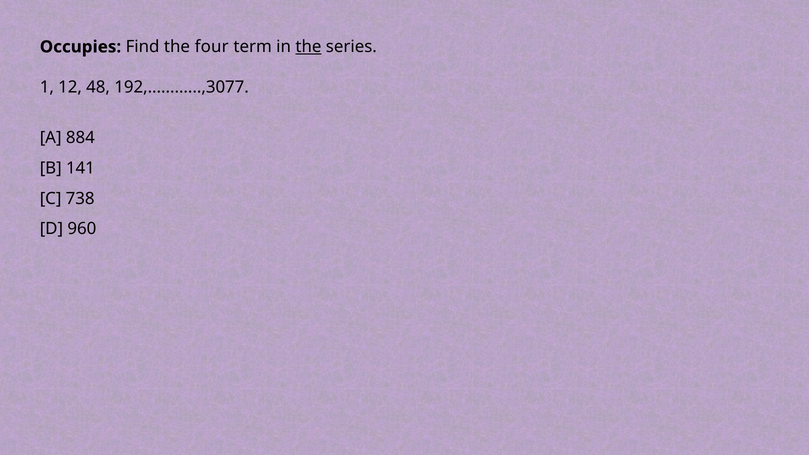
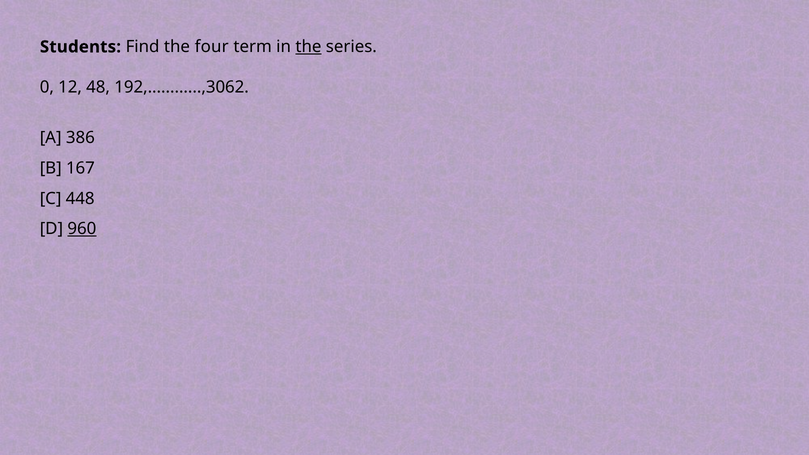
Occupies: Occupies -> Students (80, 47)
1: 1 -> 0 (47, 87)
192,............,3077: 192,............,3077 -> 192,............,3062 (182, 87)
884: 884 -> 386 (80, 138)
141: 141 -> 167 (80, 168)
738: 738 -> 448 (80, 199)
960 underline: none -> present (82, 229)
